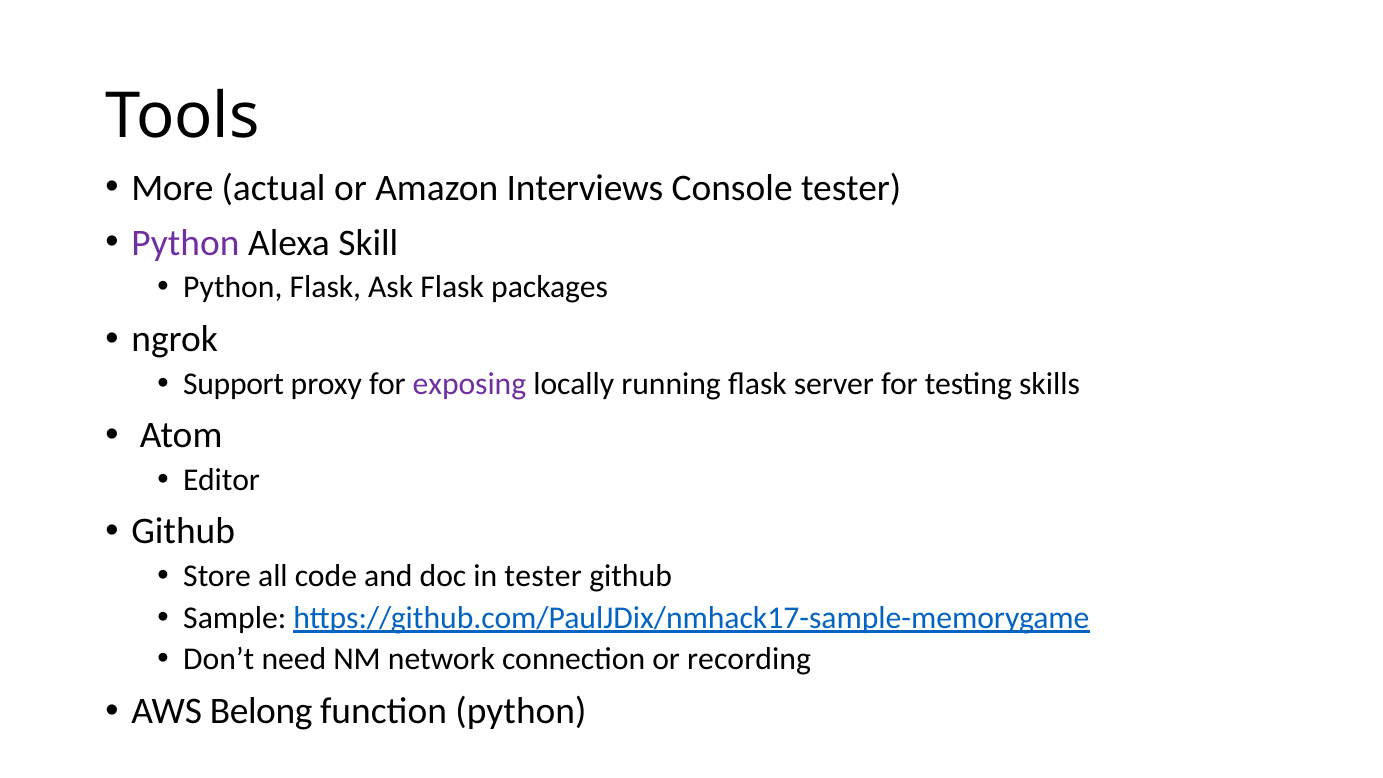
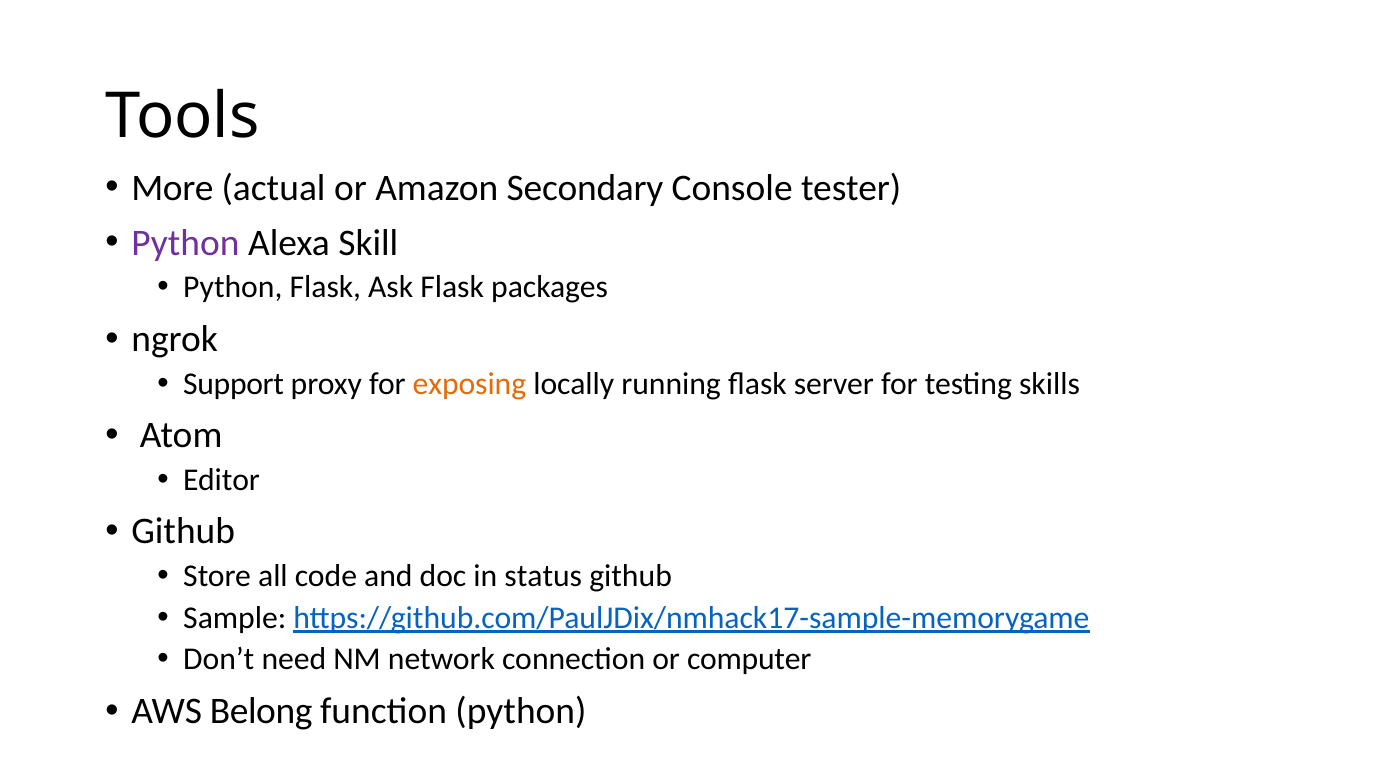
Interviews: Interviews -> Secondary (585, 188)
exposing colour: purple -> orange (469, 384)
in tester: tester -> status (543, 576)
recording: recording -> computer (749, 659)
